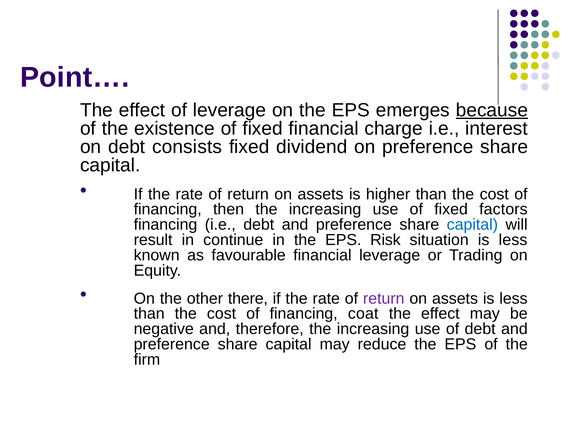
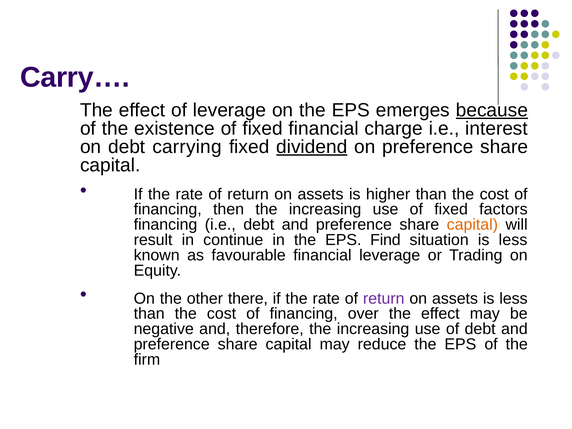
Point…: Point… -> Carry… (75, 77)
consists: consists -> carrying (187, 147)
dividend underline: none -> present (312, 147)
capital colour: blue -> orange (472, 225)
Risk: Risk -> Find (385, 240)
coat: coat -> over (363, 314)
